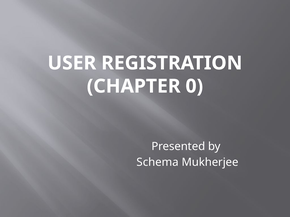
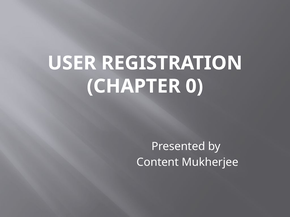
Schema: Schema -> Content (158, 163)
